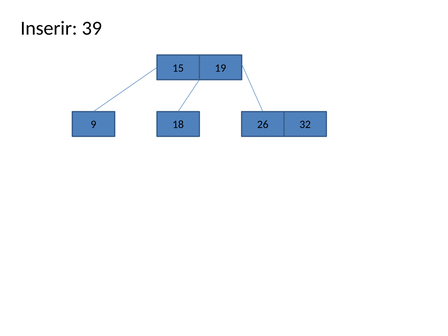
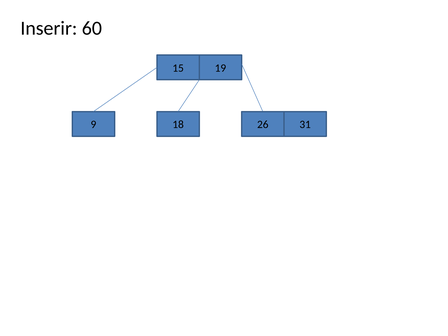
39: 39 -> 60 (92, 28)
32: 32 -> 31 (305, 125)
